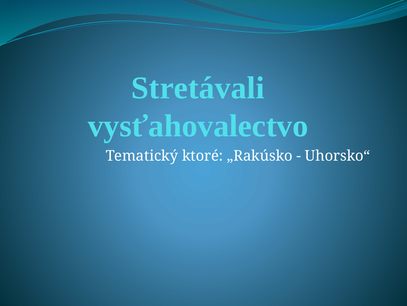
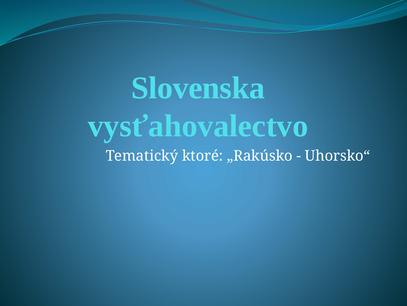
Stretávali: Stretávali -> Slovenska (198, 88)
